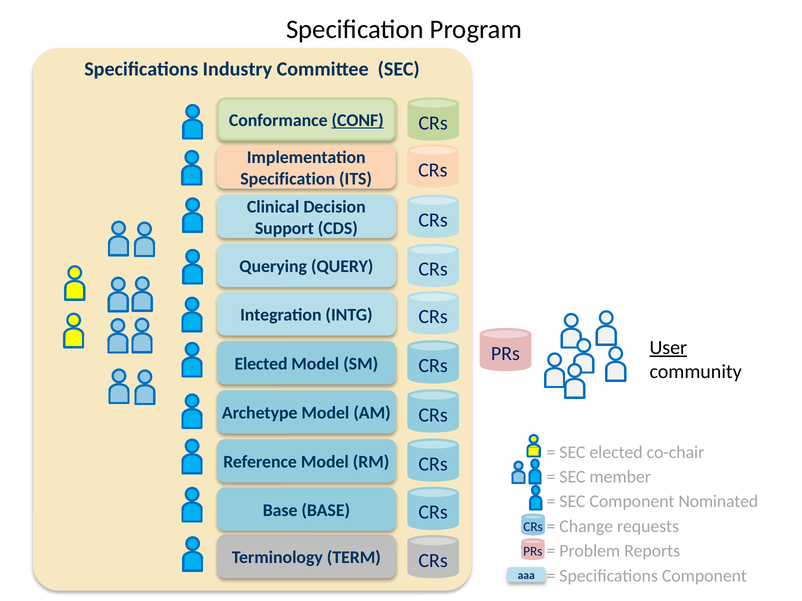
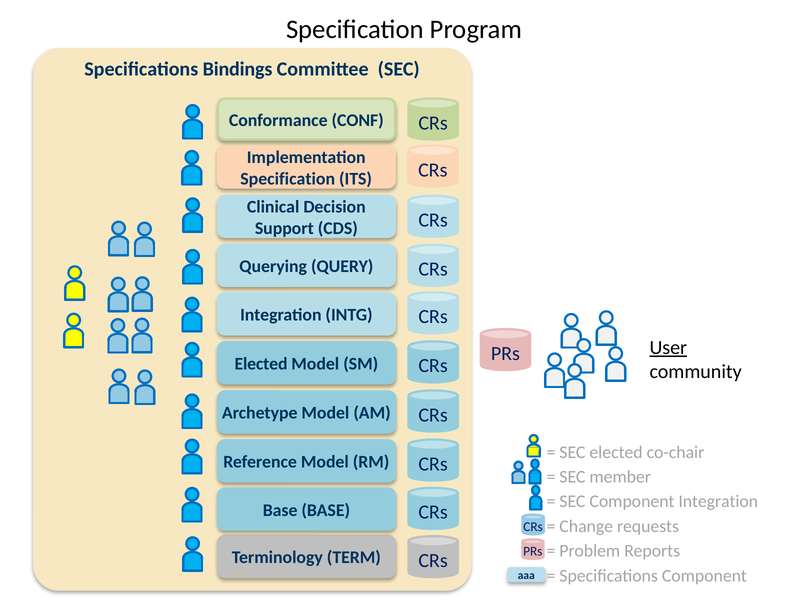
Industry: Industry -> Bindings (238, 69)
CONF underline: present -> none (358, 120)
Component Nominated: Nominated -> Integration (718, 502)
